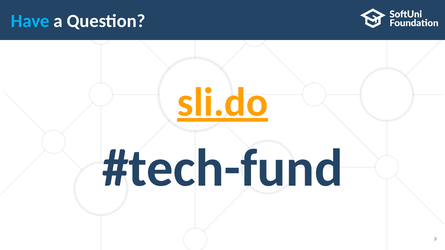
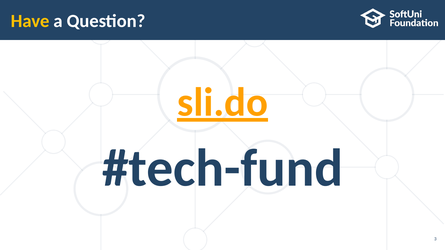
Have colour: light blue -> yellow (30, 21)
